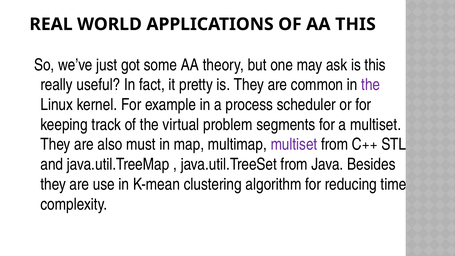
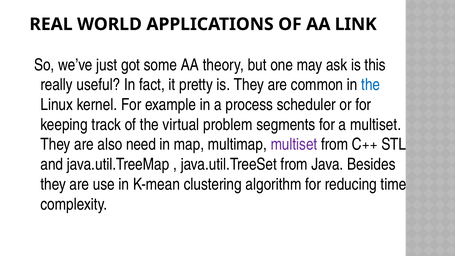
AA THIS: THIS -> LINK (356, 24)
the colour: purple -> blue (371, 85)
must: must -> need (141, 144)
